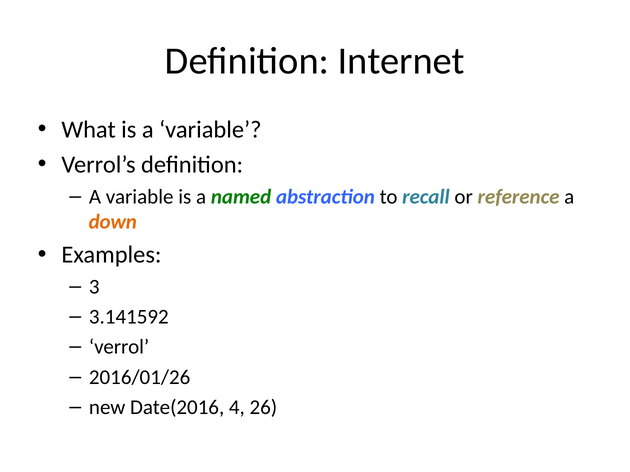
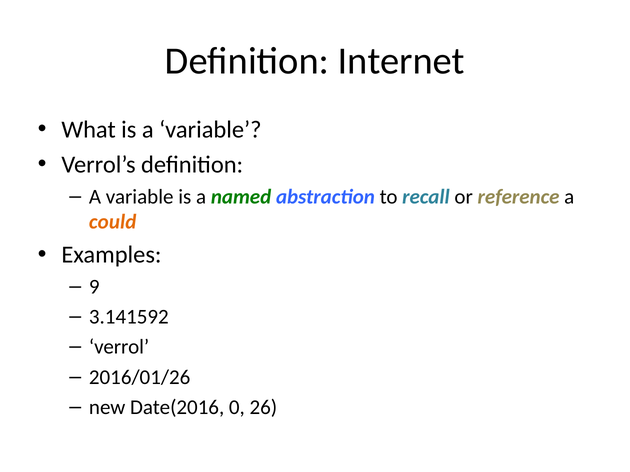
down: down -> could (113, 222)
3: 3 -> 9 (94, 287)
4: 4 -> 0 (237, 408)
